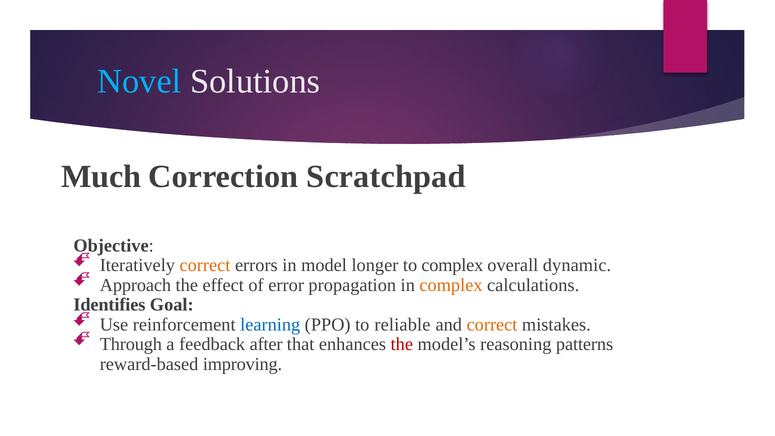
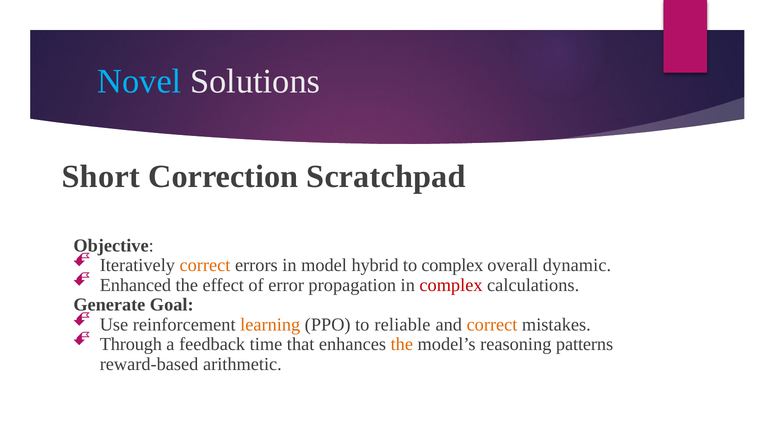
Much: Much -> Short (101, 177)
longer: longer -> hybrid (375, 265)
Approach: Approach -> Enhanced (135, 285)
complex colour: orange -> red (451, 285)
Identifies: Identifies -> Generate (109, 305)
learning colour: blue -> orange (270, 325)
after: after -> time (266, 344)
the colour: red -> orange (402, 344)
improving: improving -> arithmetic (242, 364)
